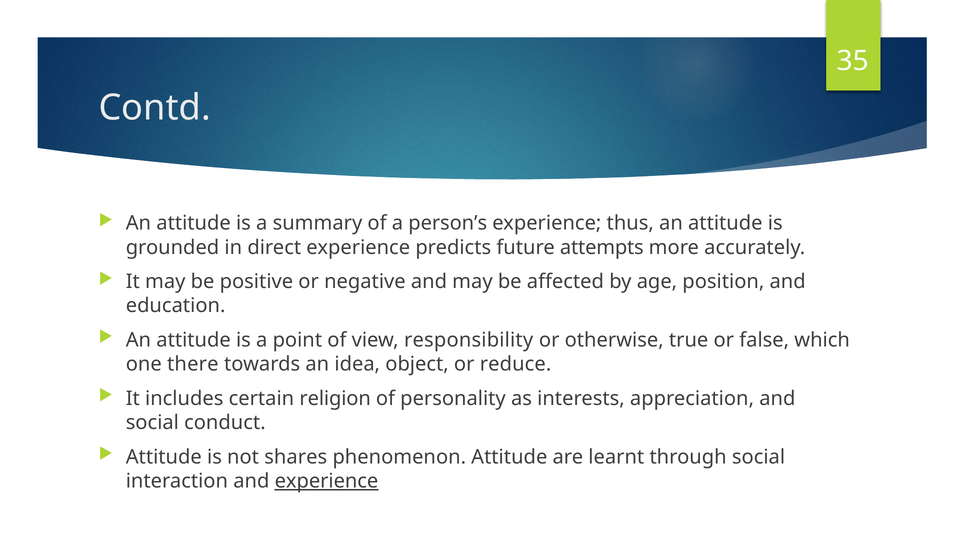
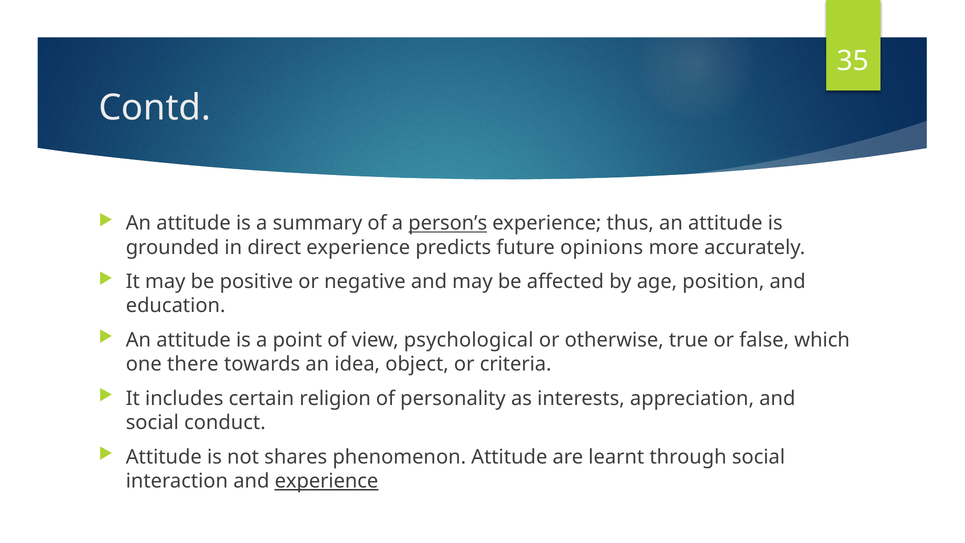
person’s underline: none -> present (448, 223)
attempts: attempts -> opinions (602, 247)
responsibility: responsibility -> psychological (469, 340)
reduce: reduce -> criteria (516, 364)
